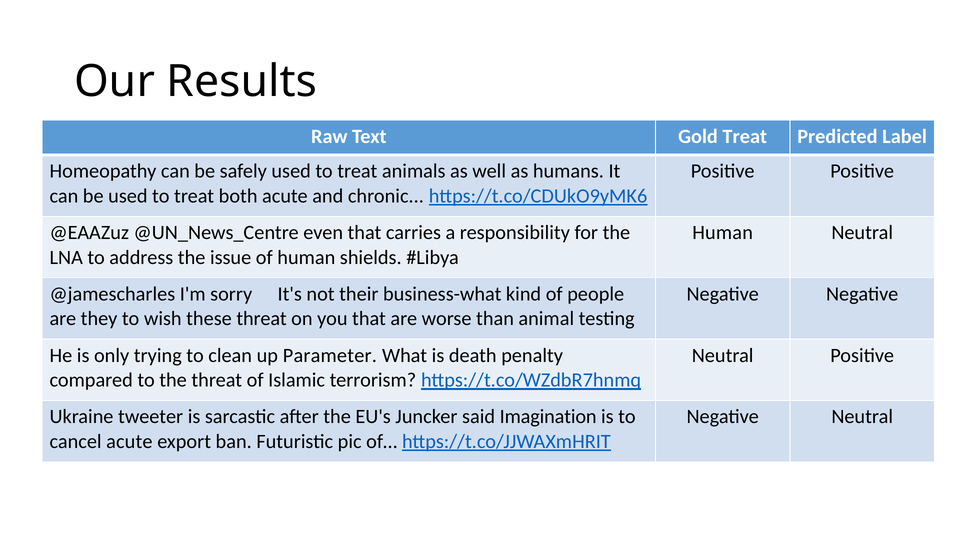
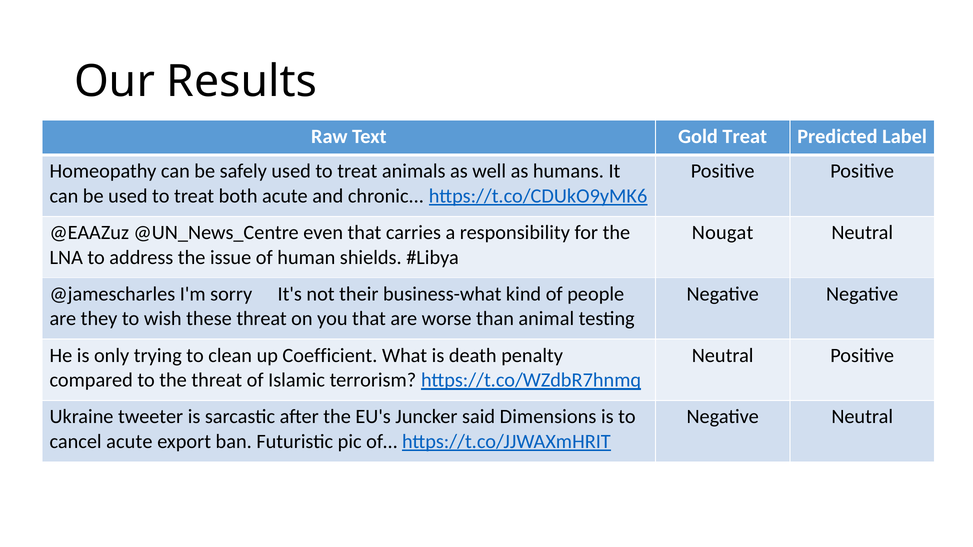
Human: Human -> Nougat (723, 233)
Parameter: Parameter -> Coefficient (330, 356)
Imagination: Imagination -> Dimensions (548, 417)
